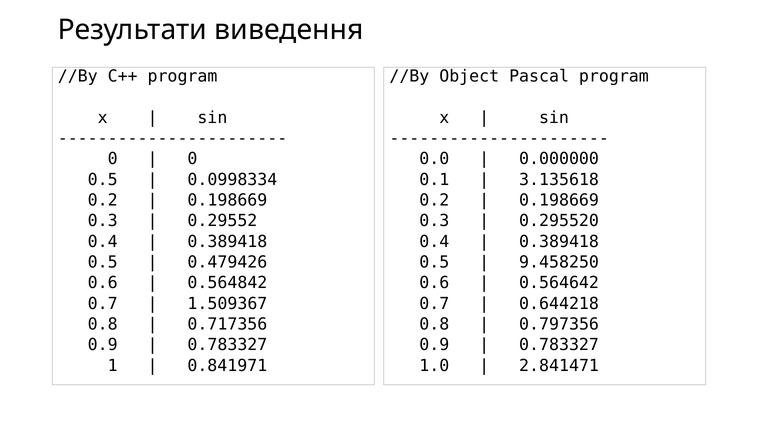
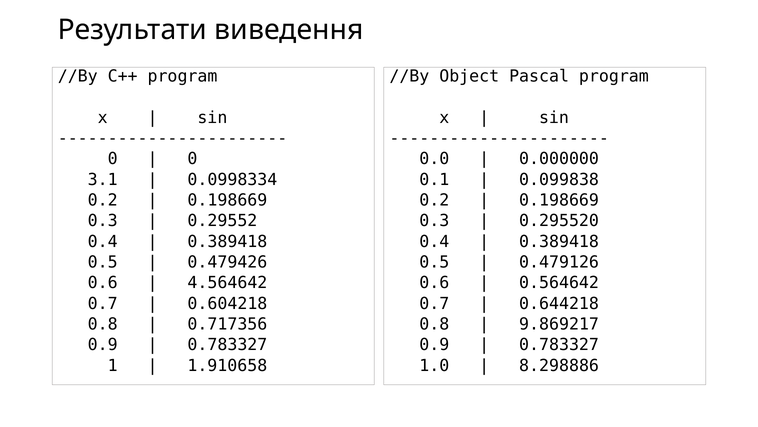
0.5: 0.5 -> 3.1 (103, 179)
3.135618: 3.135618 -> 0.099838 (559, 179)
9.458250: 9.458250 -> 0.479126 (559, 262)
0.564842: 0.564842 -> 4.564642 (227, 282)
1.509367: 1.509367 -> 0.604218 (227, 303)
0.797356: 0.797356 -> 9.869217 (559, 324)
0.841971: 0.841971 -> 1.910658 (227, 365)
2.841471: 2.841471 -> 8.298886 (559, 365)
